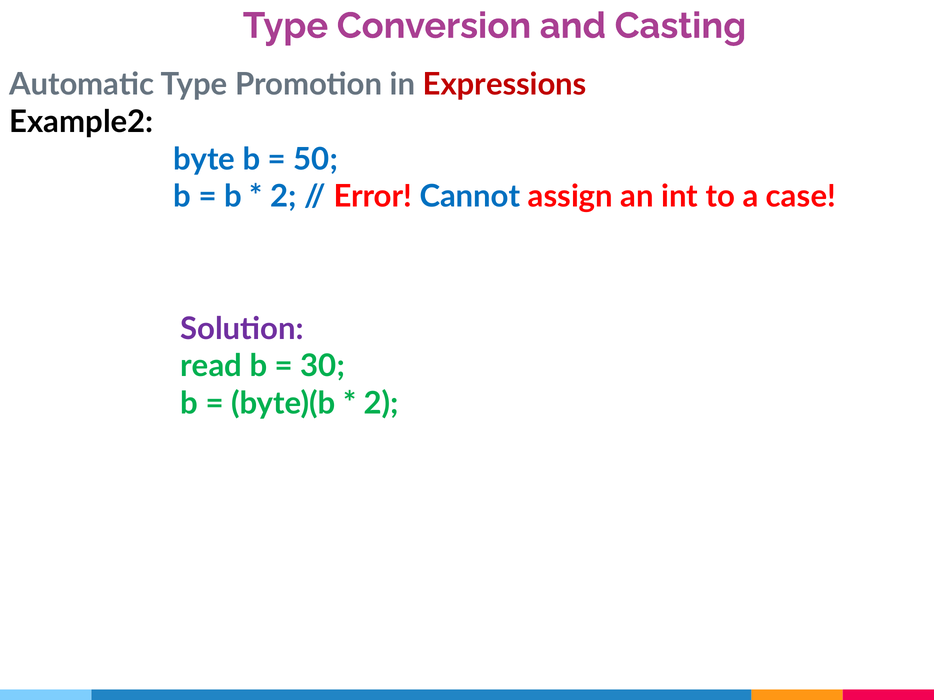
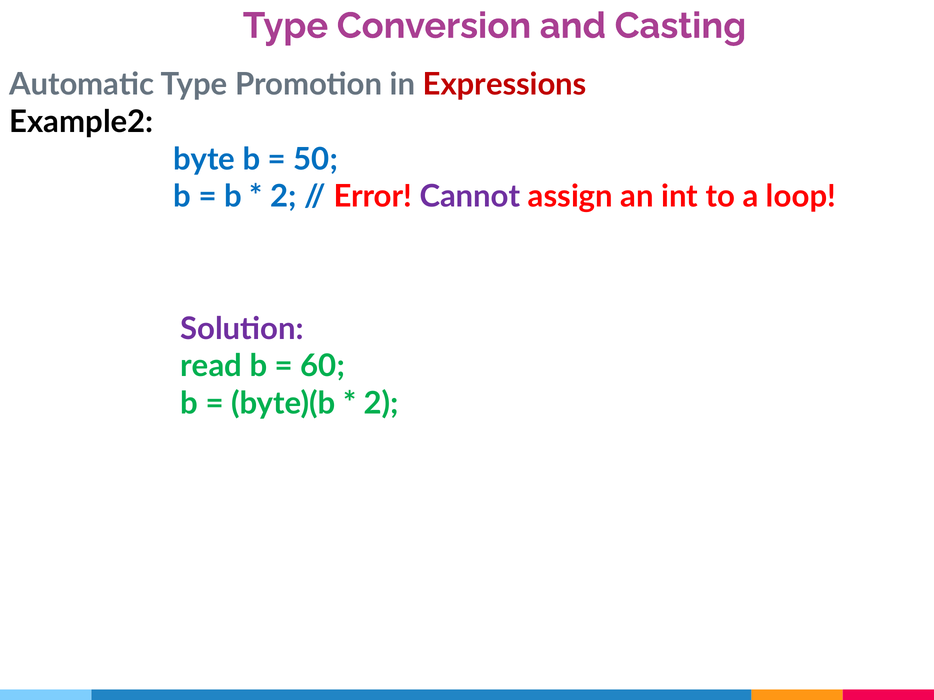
Cannot colour: blue -> purple (470, 197)
case: case -> loop (801, 197)
30: 30 -> 60 (323, 366)
